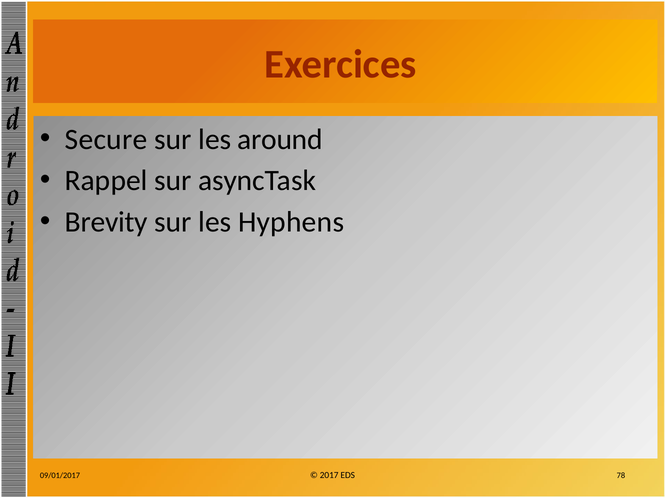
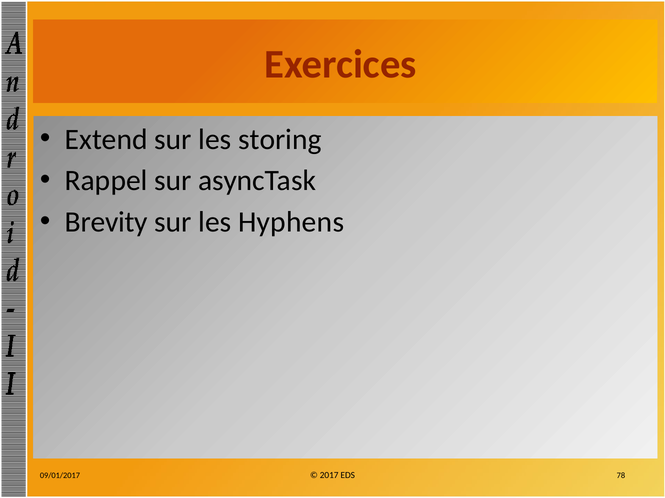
Secure: Secure -> Extend (106, 140)
around: around -> storing (280, 140)
